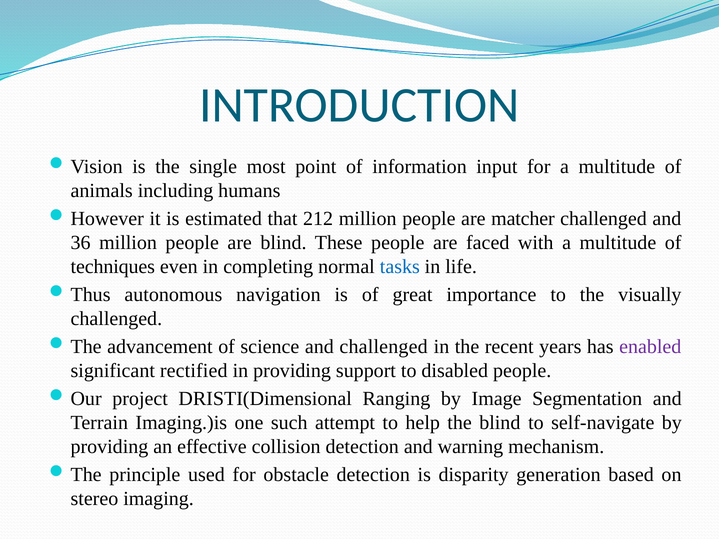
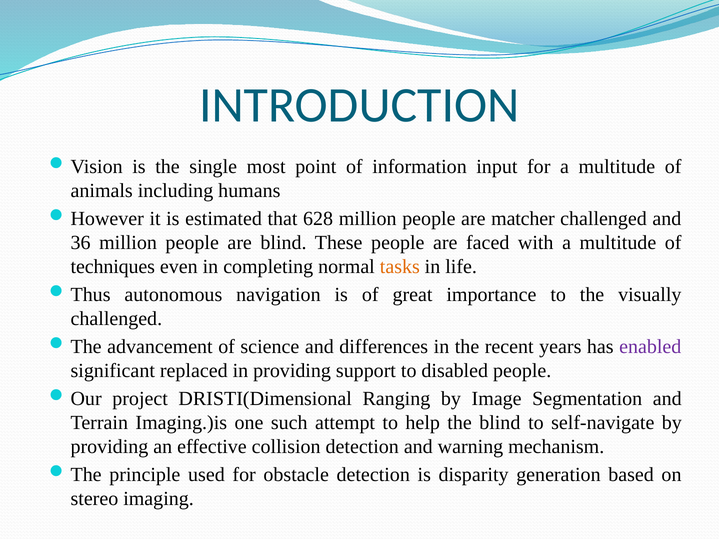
212: 212 -> 628 (318, 219)
tasks colour: blue -> orange (400, 267)
and challenged: challenged -> differences (384, 347)
rectified: rectified -> replaced (194, 371)
